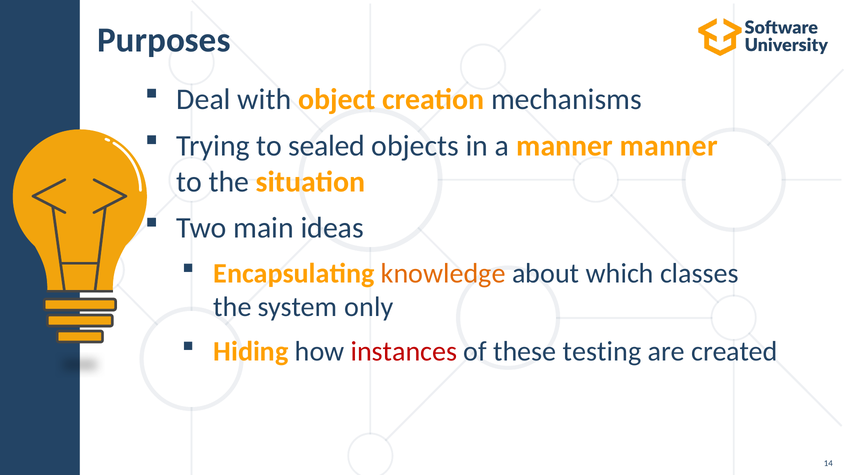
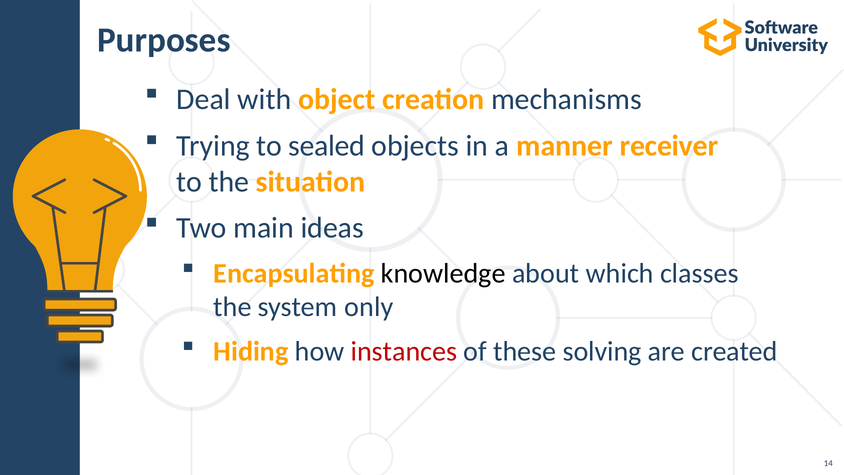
manner manner: manner -> receiver (669, 146)
knowledge colour: orange -> black (443, 273)
testing: testing -> solving (602, 351)
